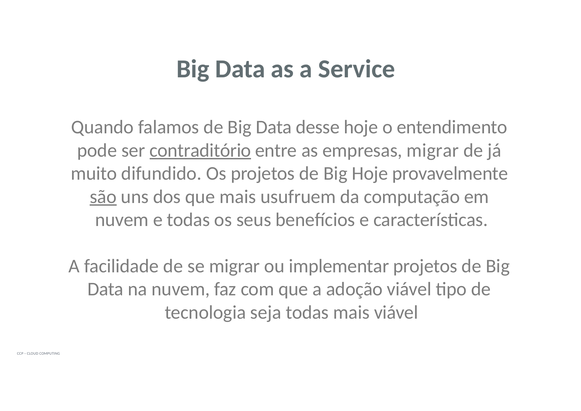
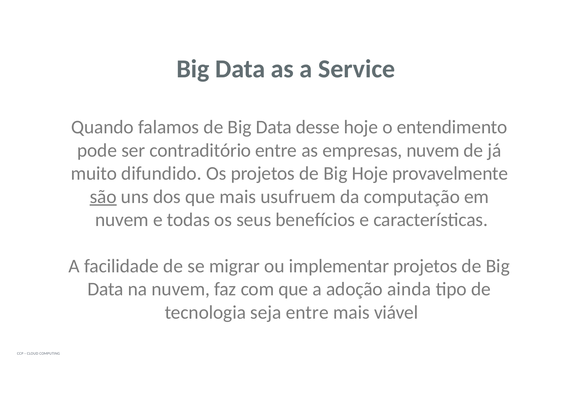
contraditório underline: present -> none (200, 150)
empresas migrar: migrar -> nuvem (433, 150)
adoção viável: viável -> ainda (409, 289)
seja todas: todas -> entre (307, 312)
